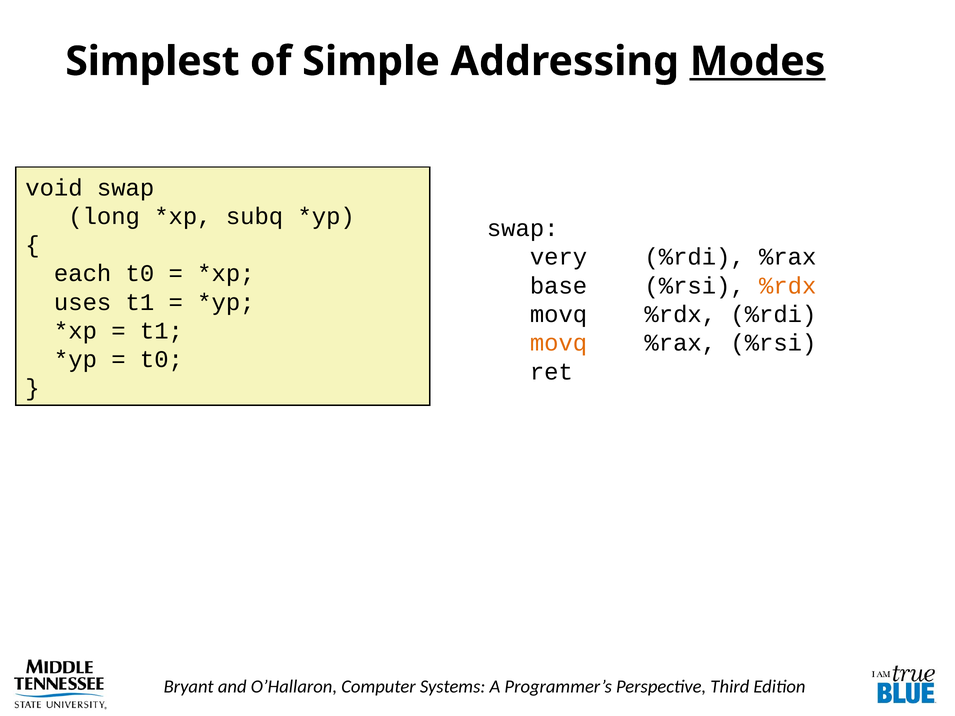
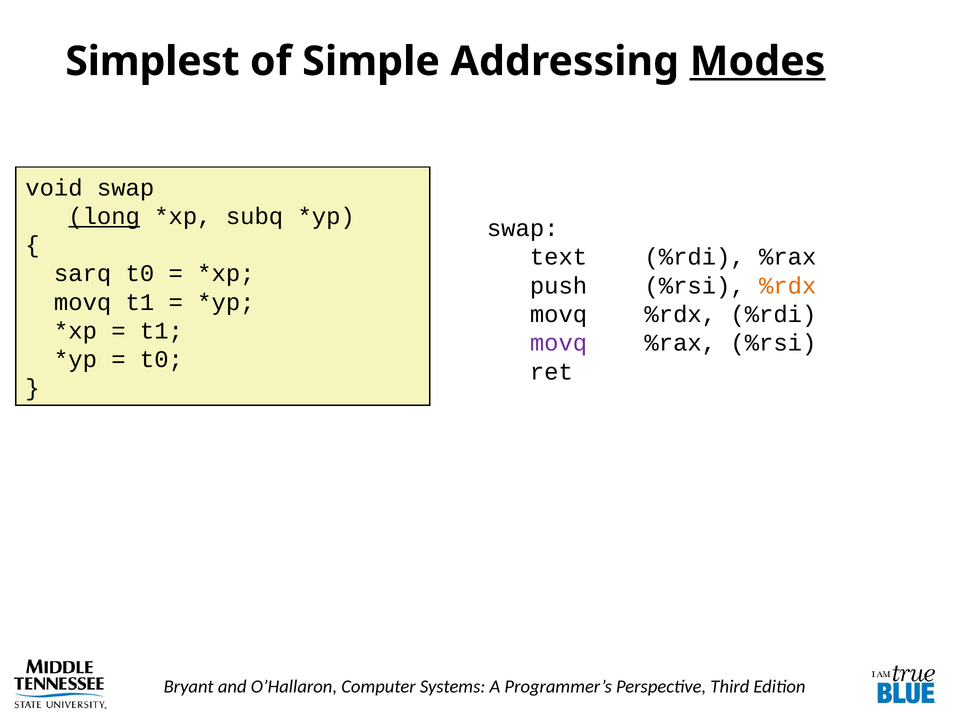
long underline: none -> present (104, 216)
very: very -> text (559, 257)
each: each -> sarq (83, 274)
base: base -> push (559, 286)
uses: uses -> movq (83, 302)
movq colour: orange -> purple (559, 343)
